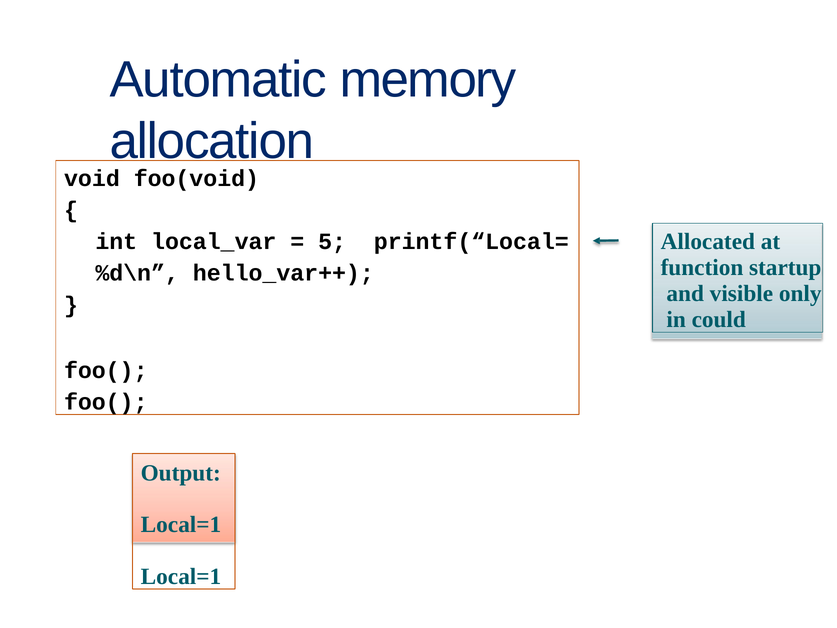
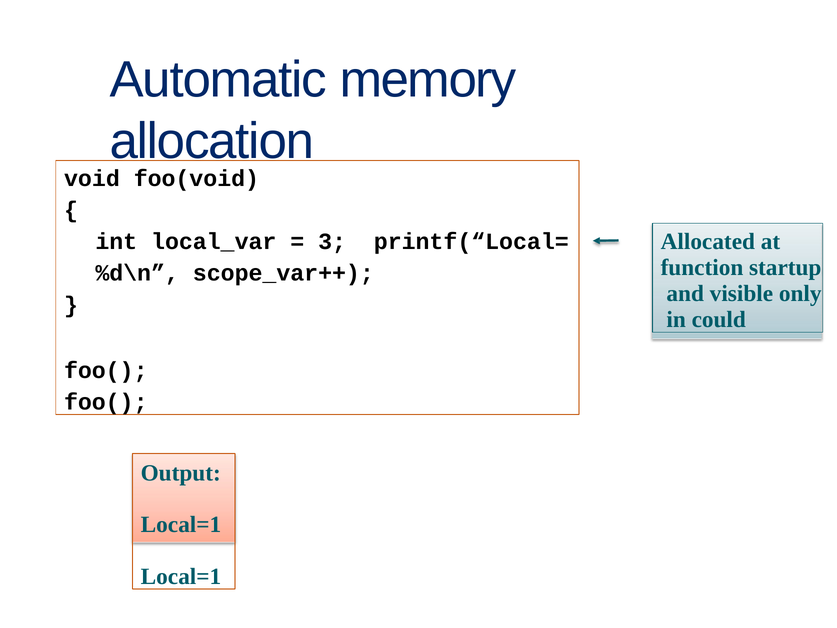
5: 5 -> 3 (332, 242)
hello_var++: hello_var++ -> scope_var++ (283, 273)
